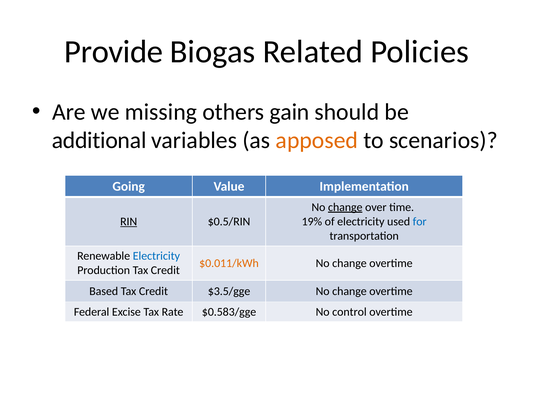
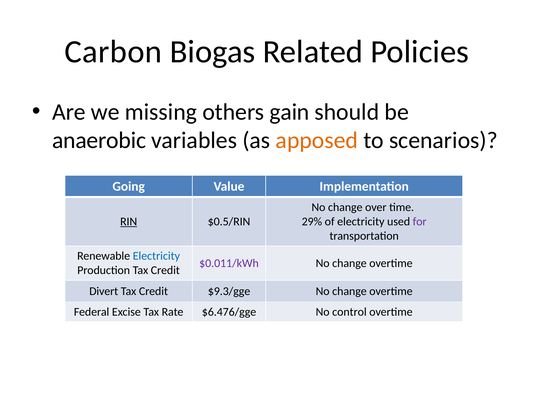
Provide: Provide -> Carbon (113, 52)
additional: additional -> anaerobic (99, 141)
change underline: present -> none (345, 207)
19%: 19% -> 29% (312, 222)
for colour: blue -> purple (420, 222)
$0.011/kWh colour: orange -> purple (229, 263)
Based: Based -> Divert (104, 292)
$3.5/gge: $3.5/gge -> $9.3/gge (229, 292)
$0.583/gge: $0.583/gge -> $6.476/gge (229, 312)
